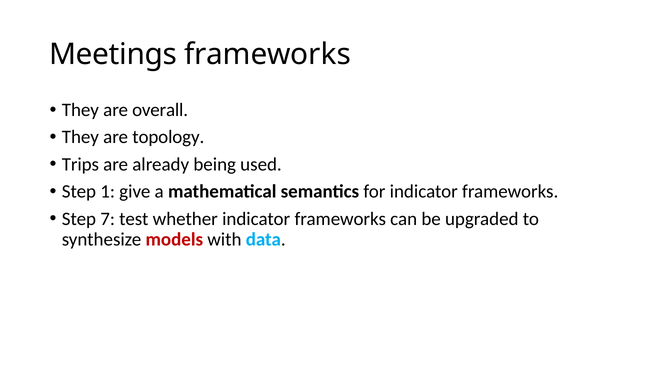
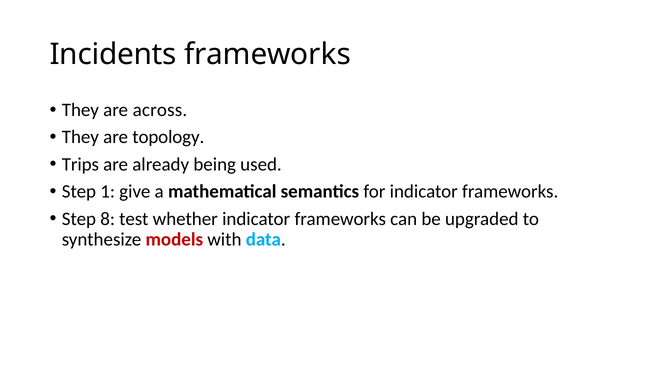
Meetings: Meetings -> Incidents (113, 55)
overall: overall -> across (160, 110)
7: 7 -> 8 (108, 219)
